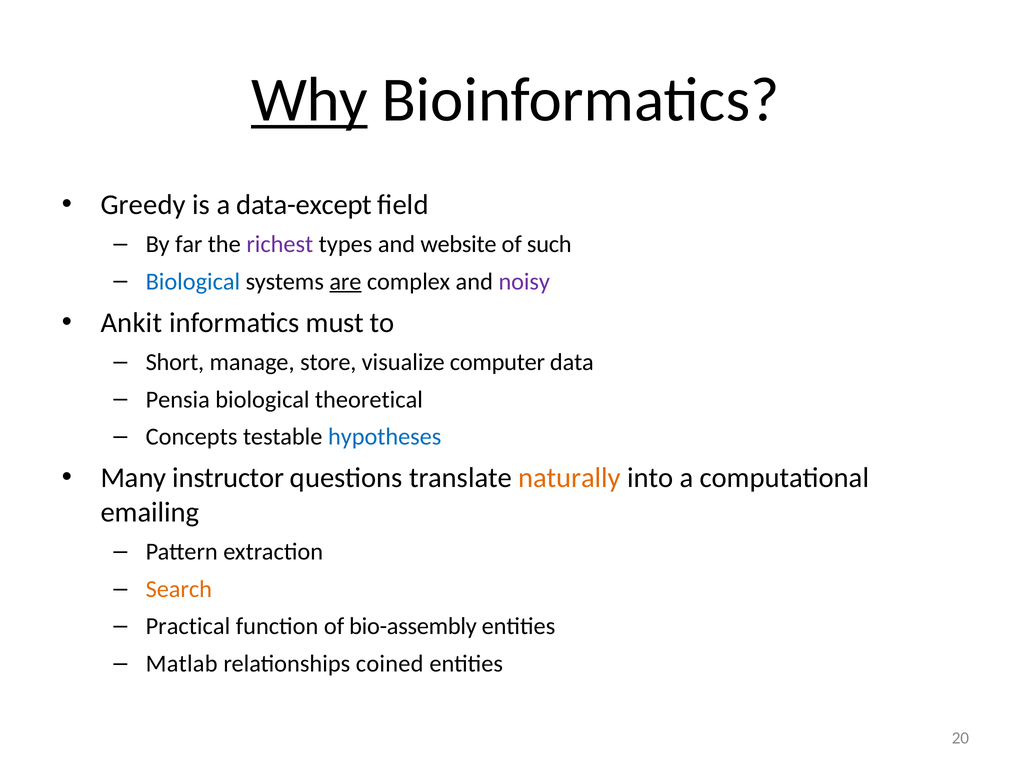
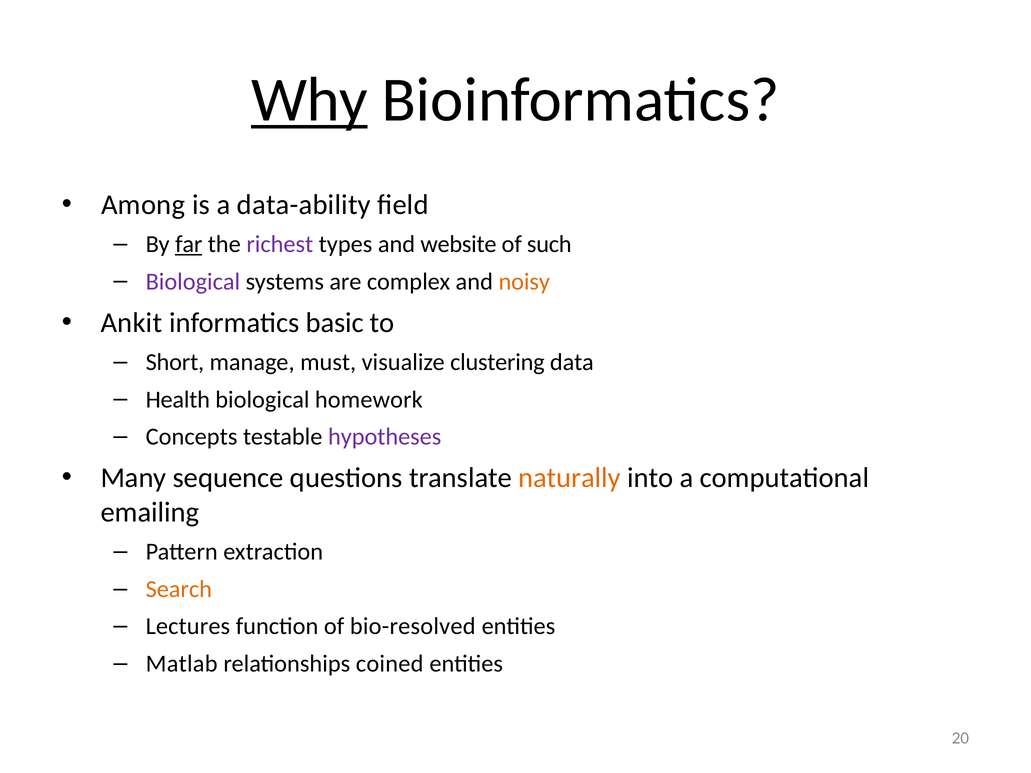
Greedy: Greedy -> Among (143, 205)
data-except: data-except -> data-ability (304, 205)
far underline: none -> present (189, 244)
Biological colour: blue -> purple (193, 282)
are underline: present -> none (345, 282)
noisy colour: purple -> orange (524, 282)
must: must -> basic (335, 323)
store: store -> must (328, 362)
computer: computer -> clustering (497, 362)
Pensia: Pensia -> Health (178, 400)
theoretical: theoretical -> homework (369, 400)
hypotheses colour: blue -> purple (385, 437)
instructor: instructor -> sequence (228, 478)
Practical: Practical -> Lectures (188, 627)
bio-assembly: bio-assembly -> bio-resolved (413, 627)
